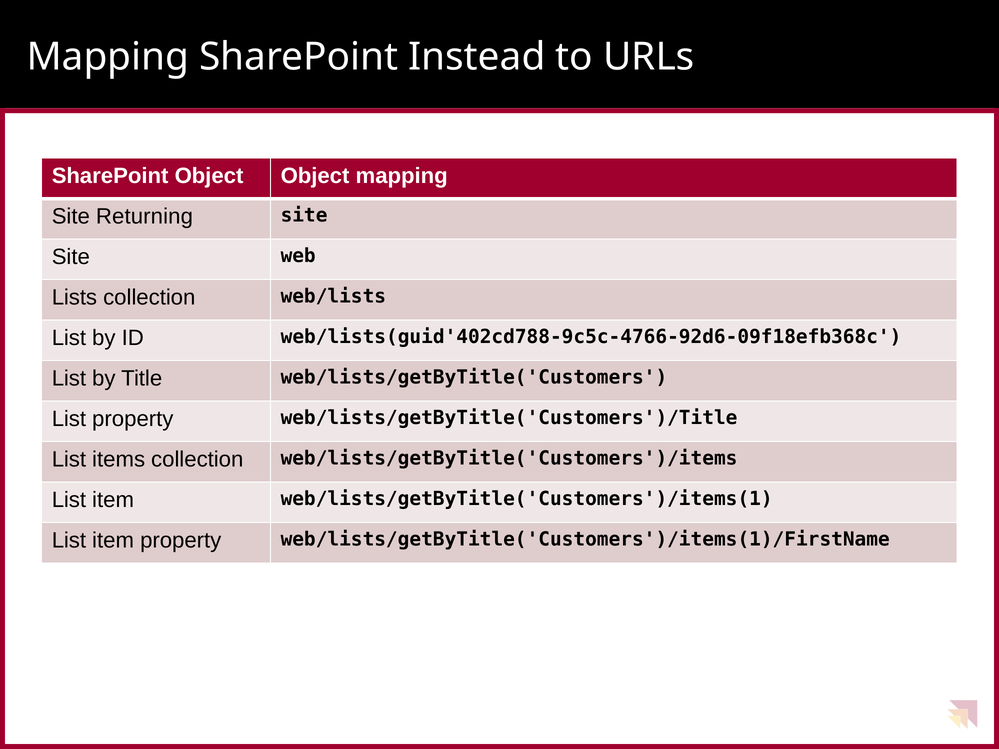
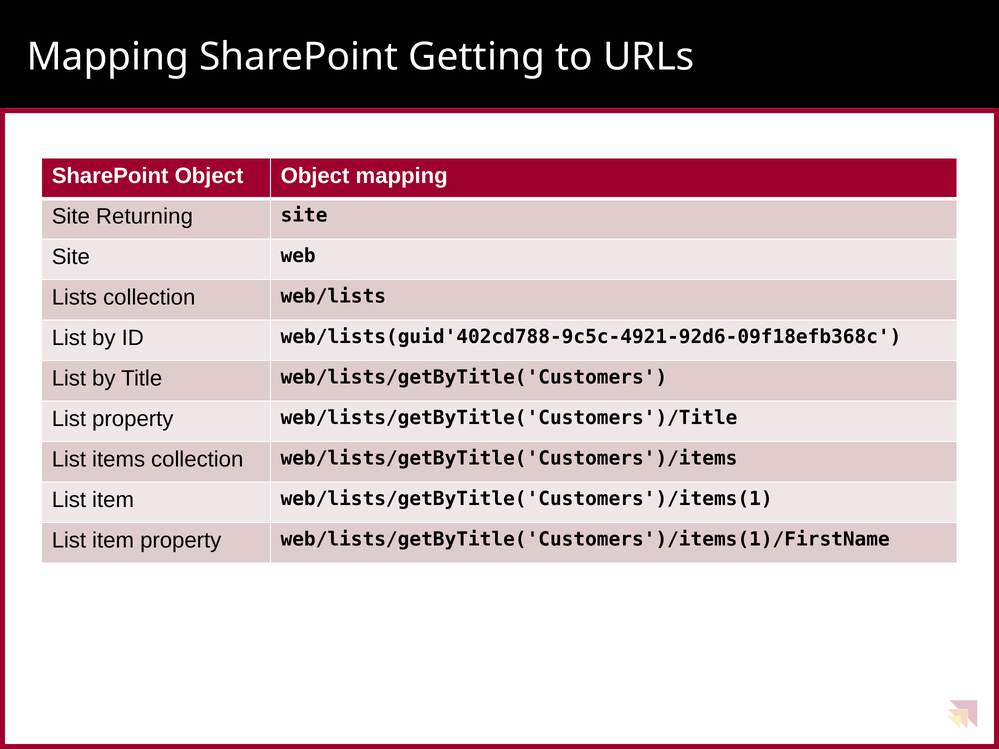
Instead: Instead -> Getting (477, 57)
web/lists(guid'402cd788-9c5c-4766-92d6-09f18efb368c: web/lists(guid'402cd788-9c5c-4766-92d6-09f18efb368c -> web/lists(guid'402cd788-9c5c-4921-92d6-09f18efb368c (591, 337)
